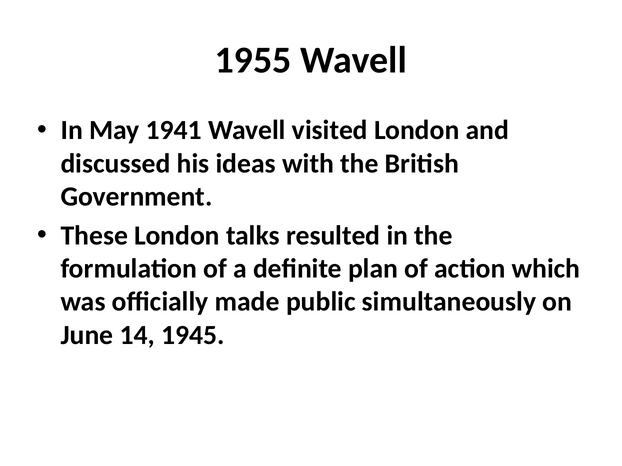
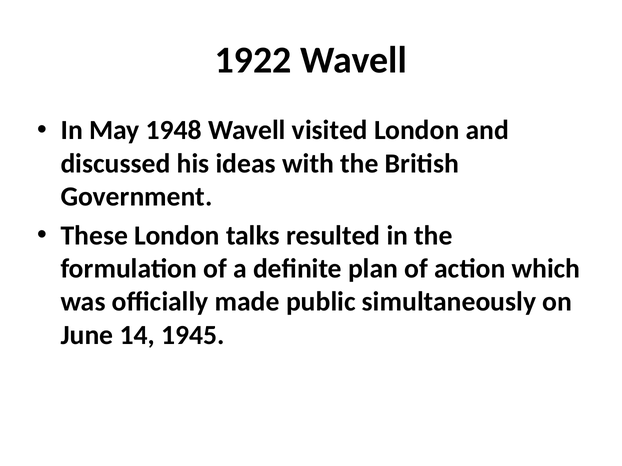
1955: 1955 -> 1922 (253, 60)
1941: 1941 -> 1948 (174, 131)
